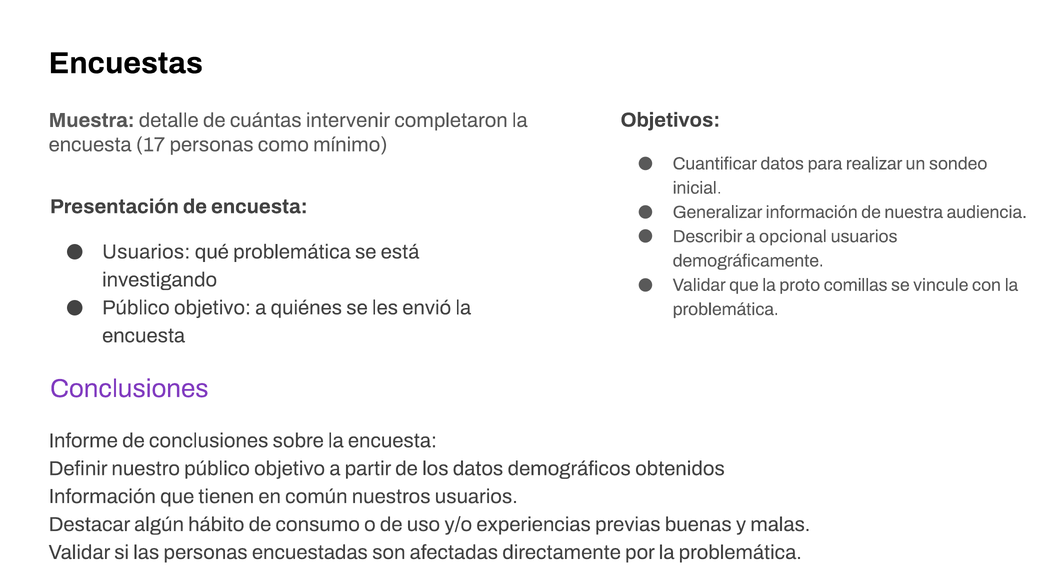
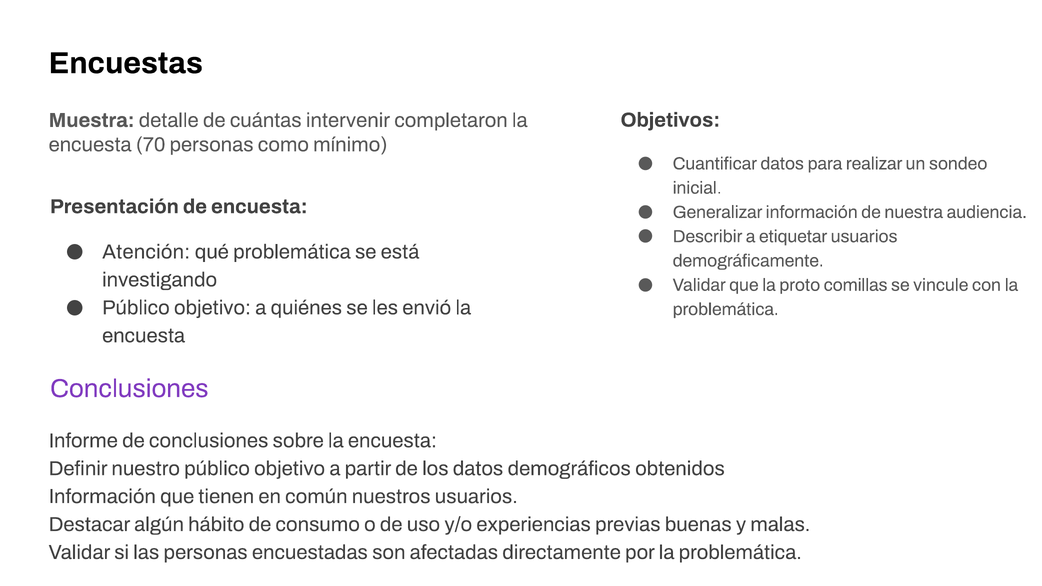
17: 17 -> 70 (151, 145)
opcional: opcional -> etiquetar (793, 236)
Usuarios: Usuarios -> Atención (146, 252)
